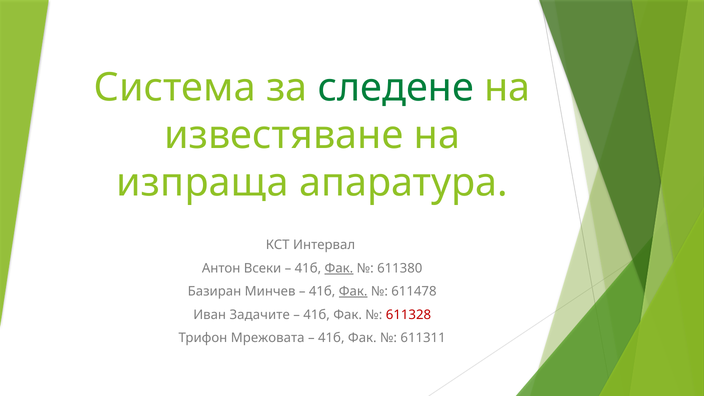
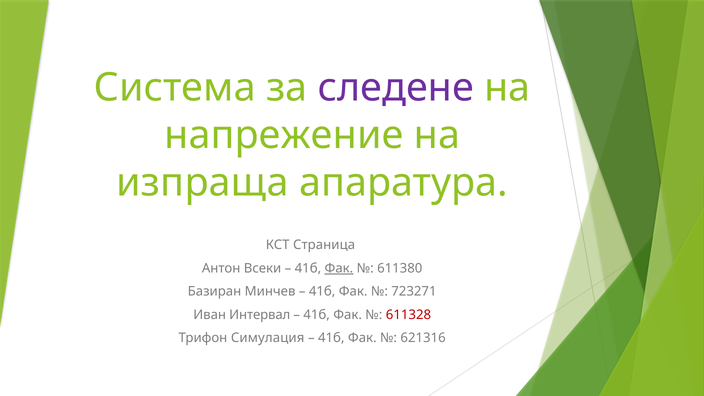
следене colour: green -> purple (396, 88)
известяване: известяване -> напрежение (284, 135)
Интервал: Интервал -> Страница (324, 245)
Фак underline: present -> none (353, 291)
611478: 611478 -> 723271 (414, 291)
Задачите: Задачите -> Интервал (260, 315)
Мрежовата: Мрежовата -> Симулация (268, 338)
611311: 611311 -> 621316 (423, 338)
